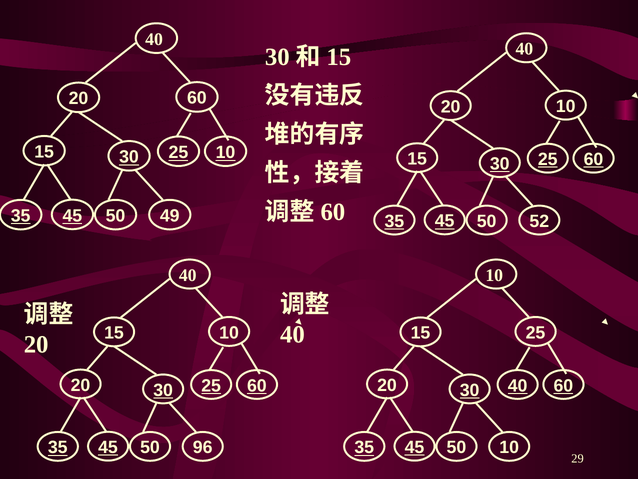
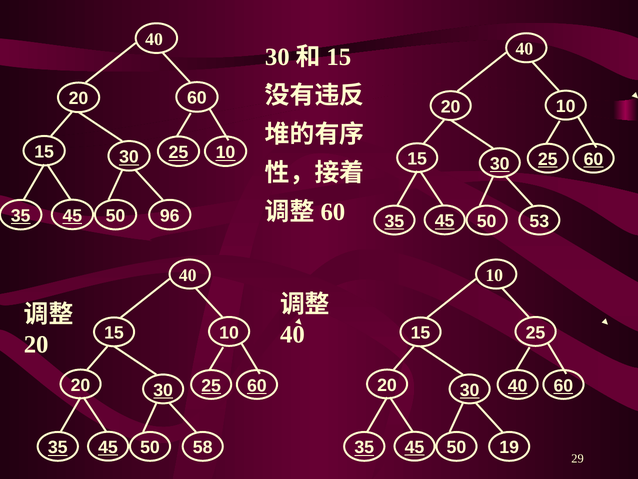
49: 49 -> 96 (170, 216)
52: 52 -> 53 (539, 221)
96: 96 -> 58 (203, 447)
50 10: 10 -> 19 (509, 447)
